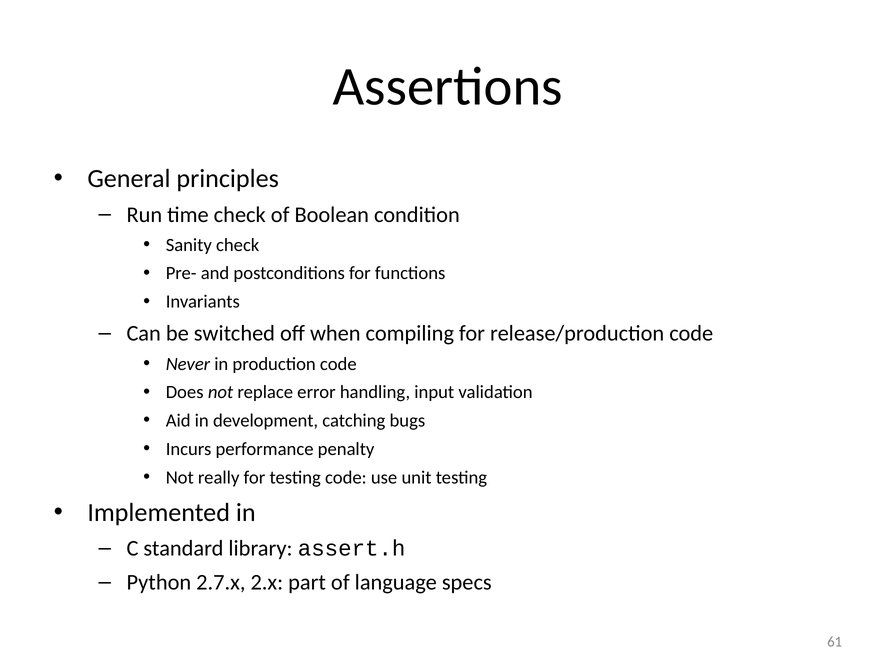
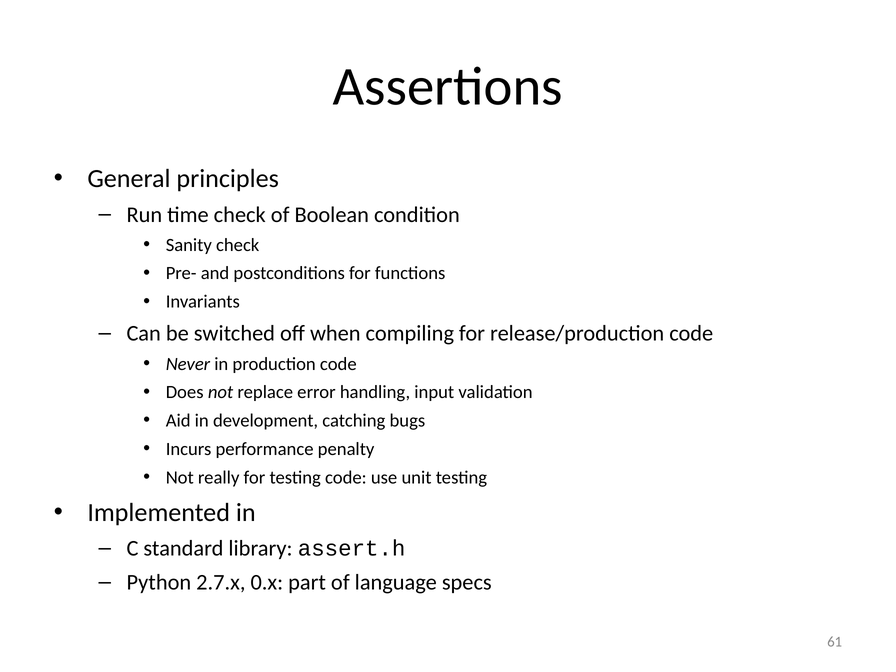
2.x: 2.x -> 0.x (267, 582)
